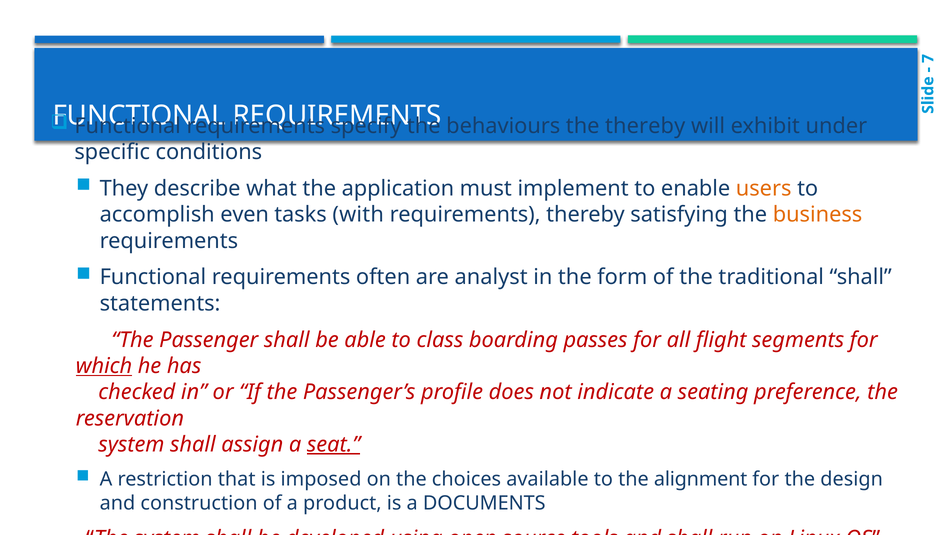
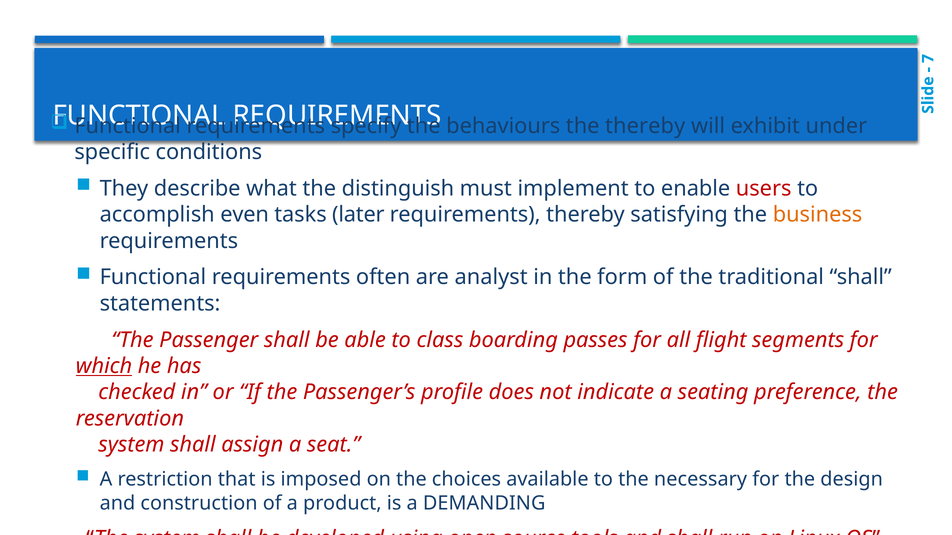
application: application -> distinguish (398, 189)
users colour: orange -> red (764, 189)
with: with -> later (358, 215)
seat underline: present -> none (334, 445)
alignment: alignment -> necessary (701, 480)
DOCUMENTS: DOCUMENTS -> DEMANDING (484, 503)
